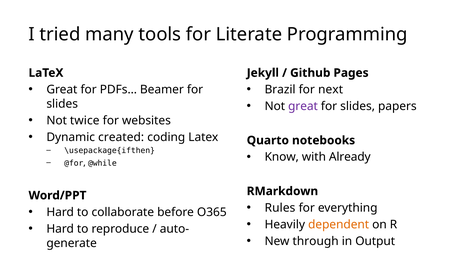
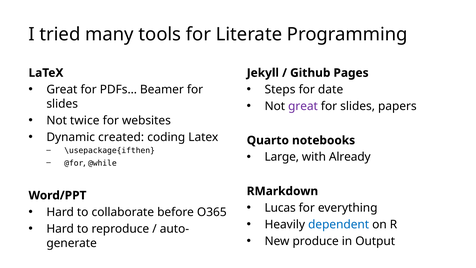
Brazil: Brazil -> Steps (280, 89)
next: next -> date (331, 89)
Know: Know -> Large (282, 157)
Rules: Rules -> Lucas (280, 208)
dependent colour: orange -> blue (339, 224)
through: through -> produce (316, 241)
